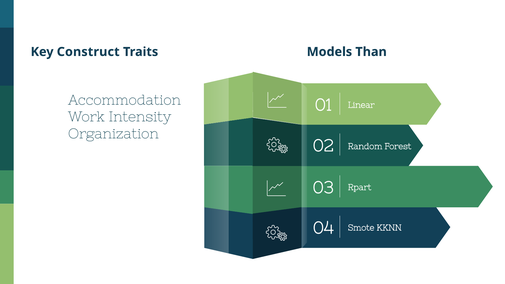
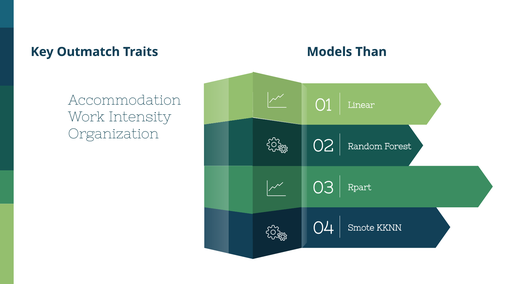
Construct: Construct -> Outmatch (88, 52)
